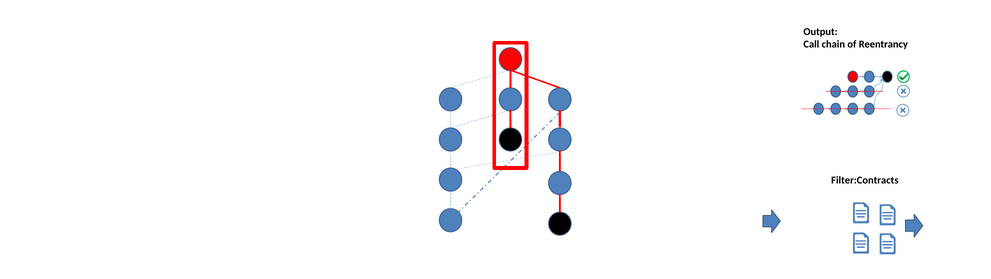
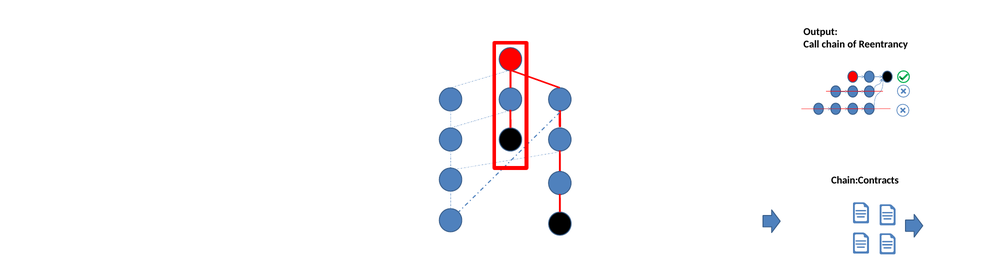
Filter:Contracts: Filter:Contracts -> Chain:Contracts (865, 181)
